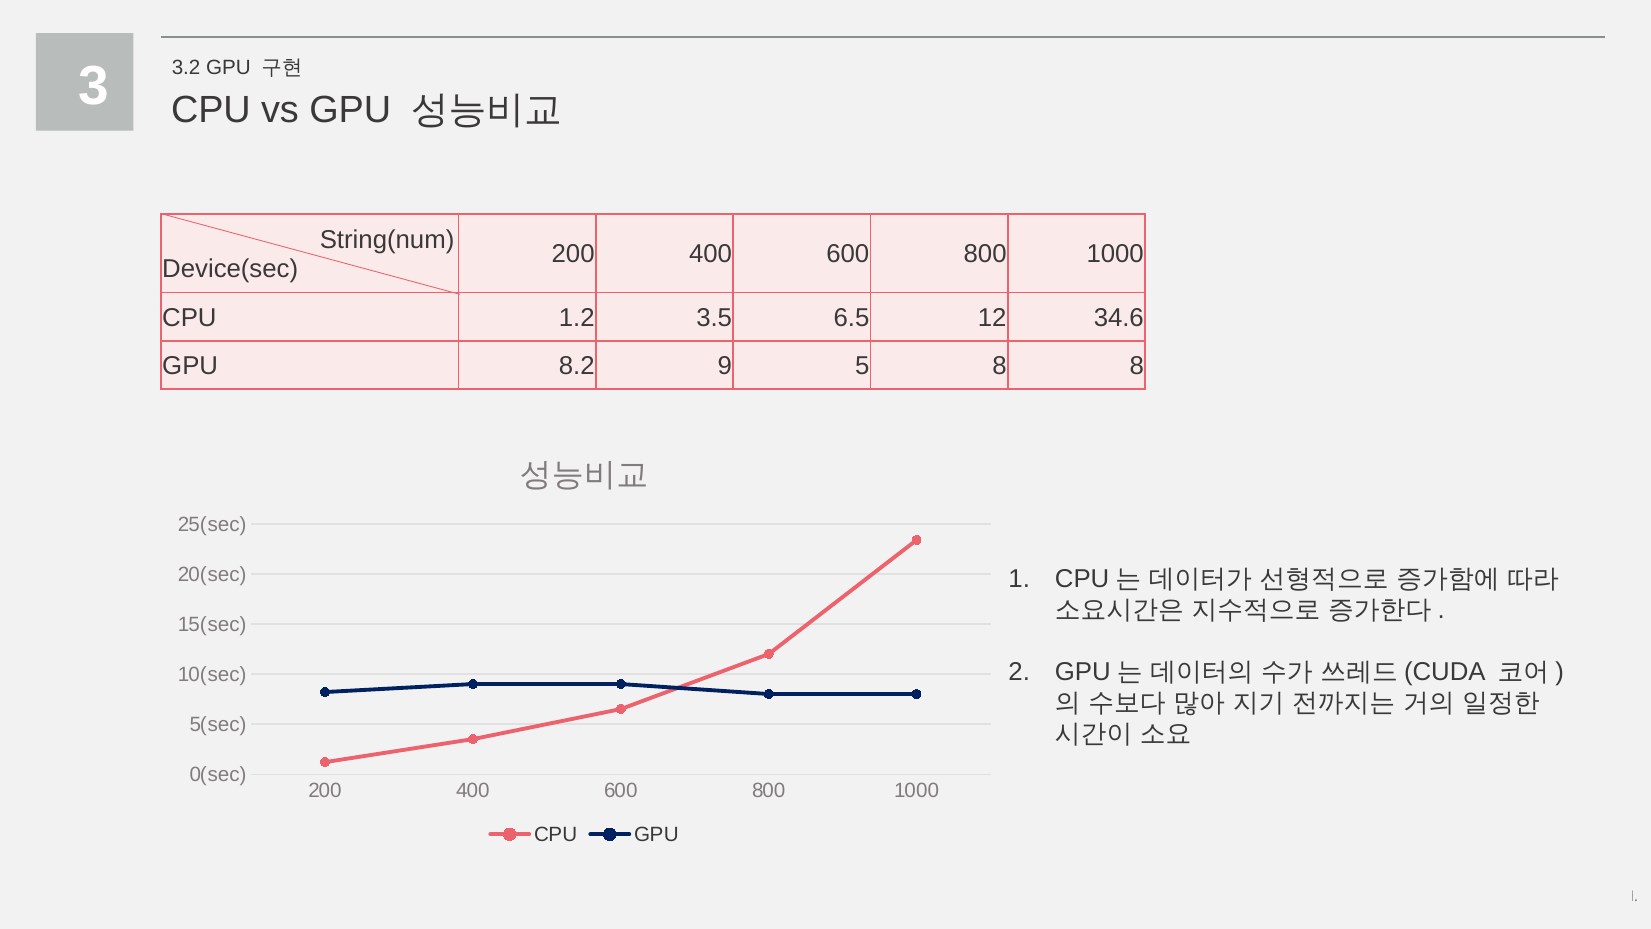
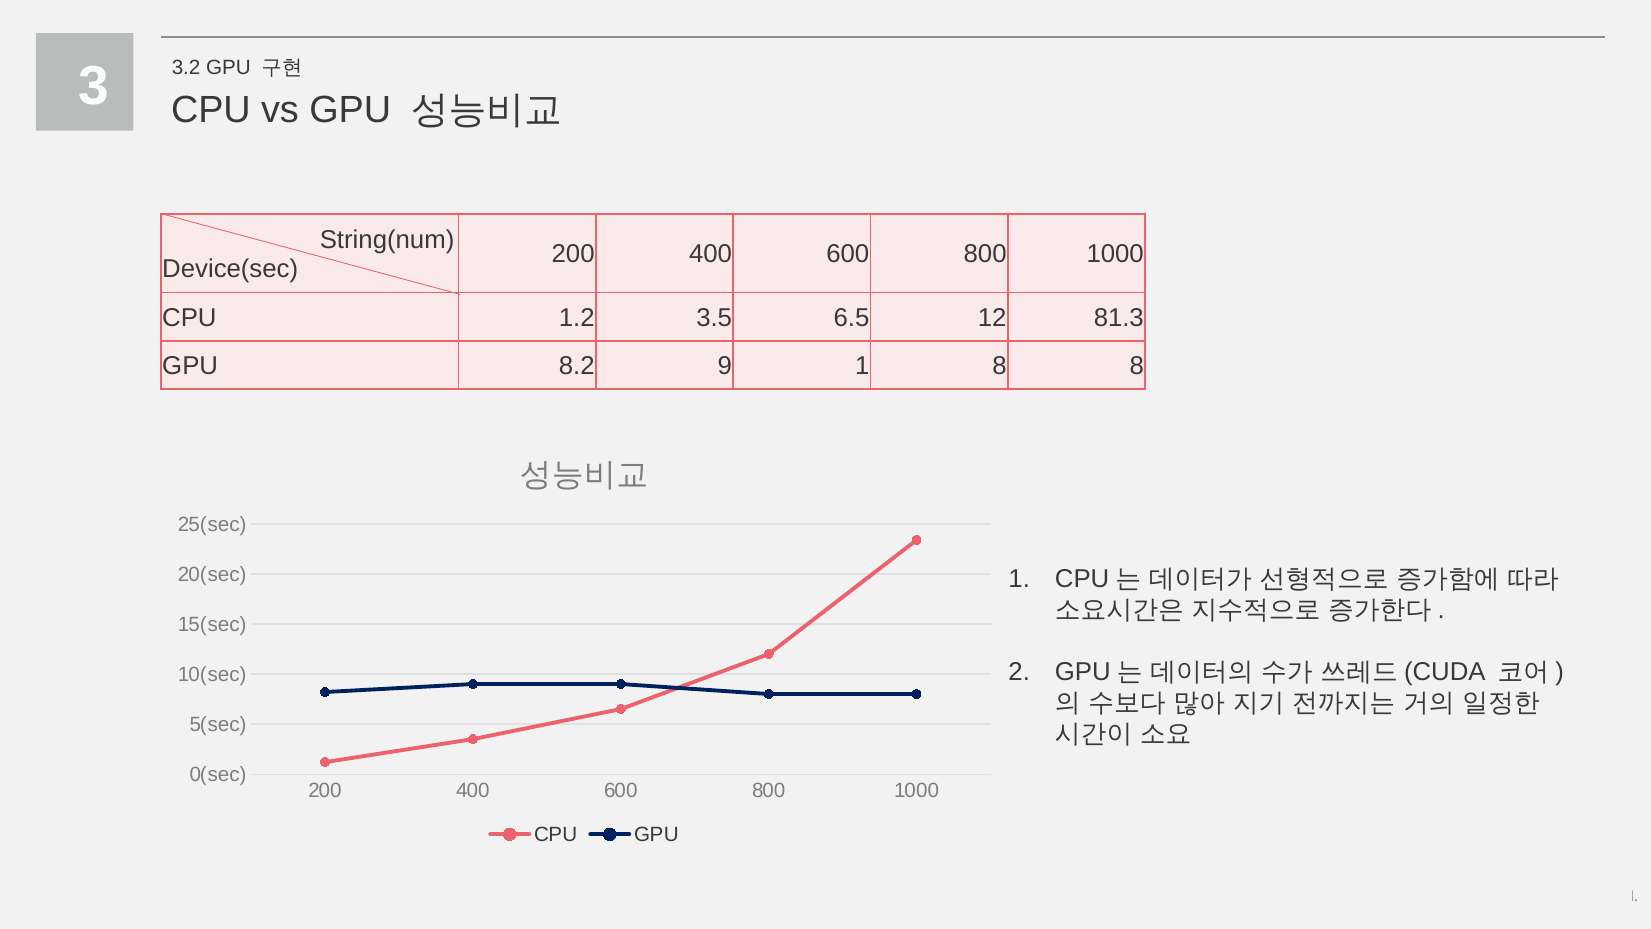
34.6: 34.6 -> 81.3 (1119, 318)
9 5: 5 -> 1 (862, 366)
